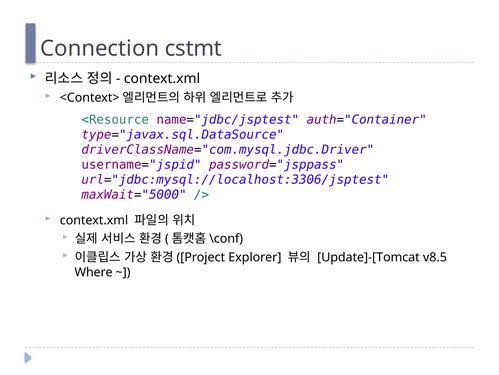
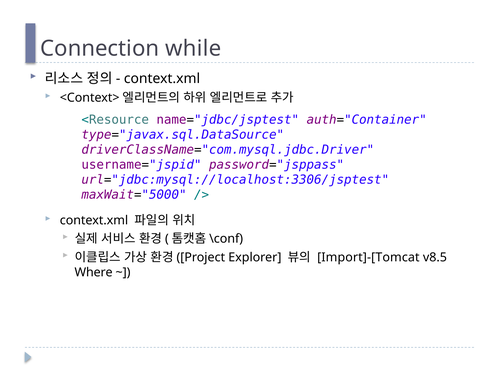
cstmt: cstmt -> while (193, 48)
Update]-[Tomcat: Update]-[Tomcat -> Import]-[Tomcat (368, 257)
